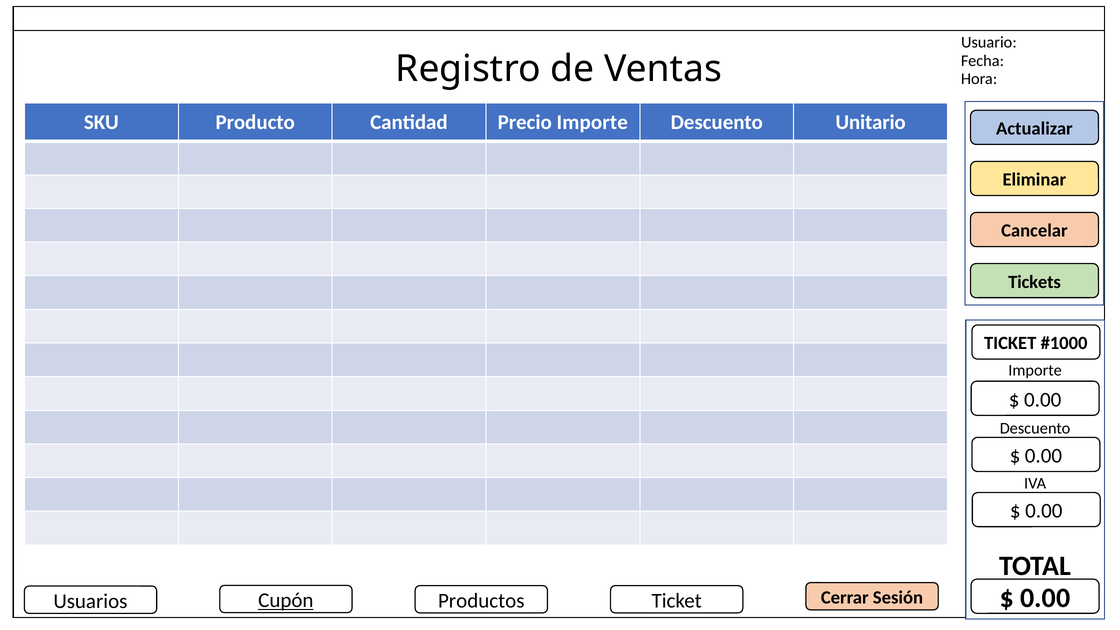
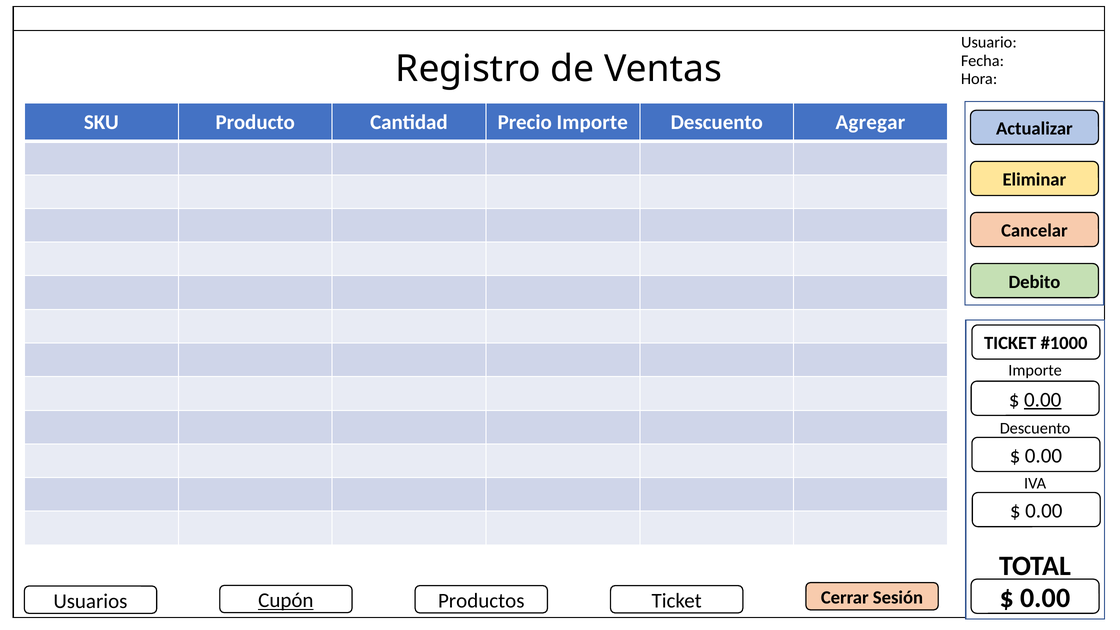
Unitario: Unitario -> Agregar (870, 122)
Tickets: Tickets -> Debito (1034, 282)
0.00 underline: none -> present (1043, 400)
